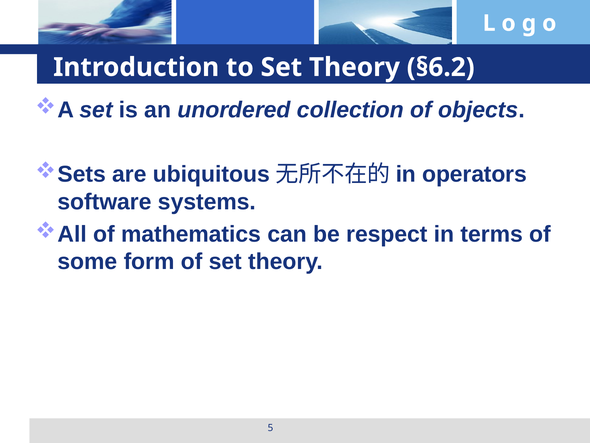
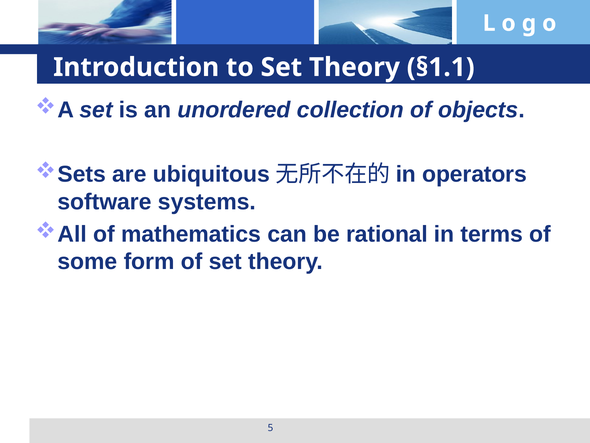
§6.2: §6.2 -> §1.1 (441, 67)
respect: respect -> rational (387, 234)
